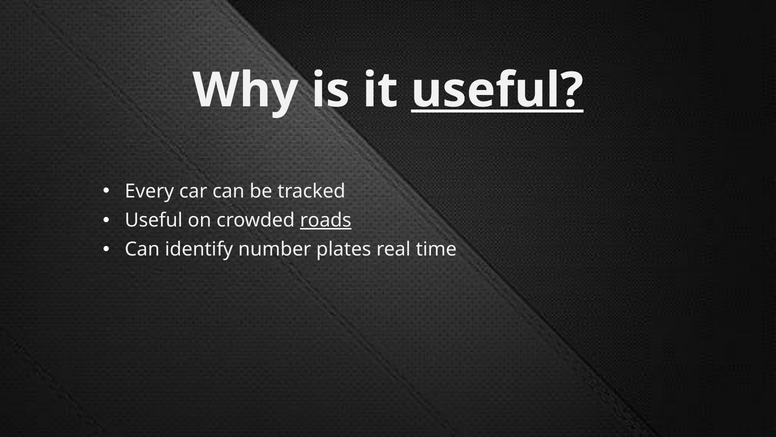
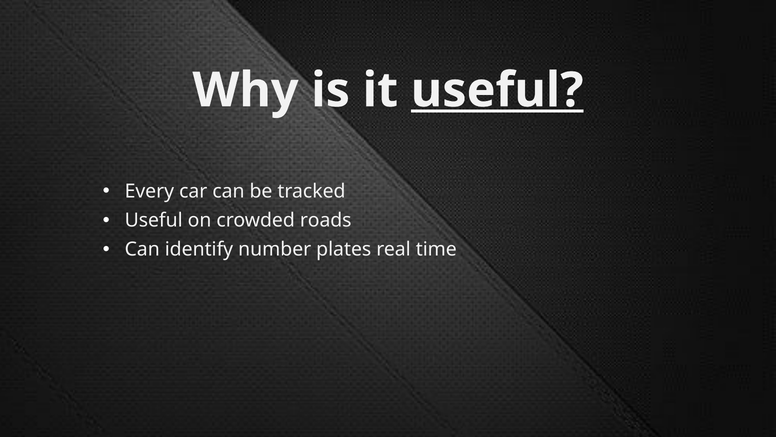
roads underline: present -> none (326, 220)
